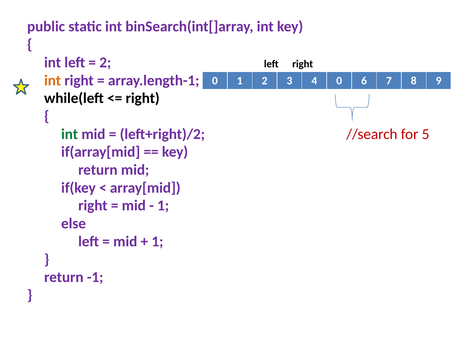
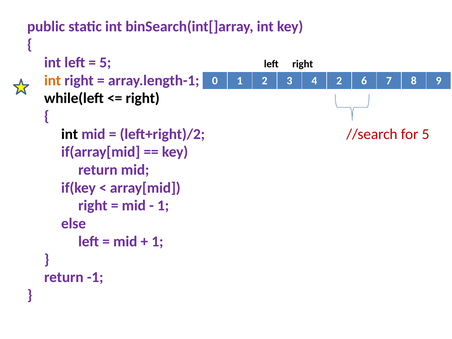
2: 2 -> 5 (105, 62)
4 0: 0 -> 2 (339, 81)
int colour: green -> black (70, 134)
